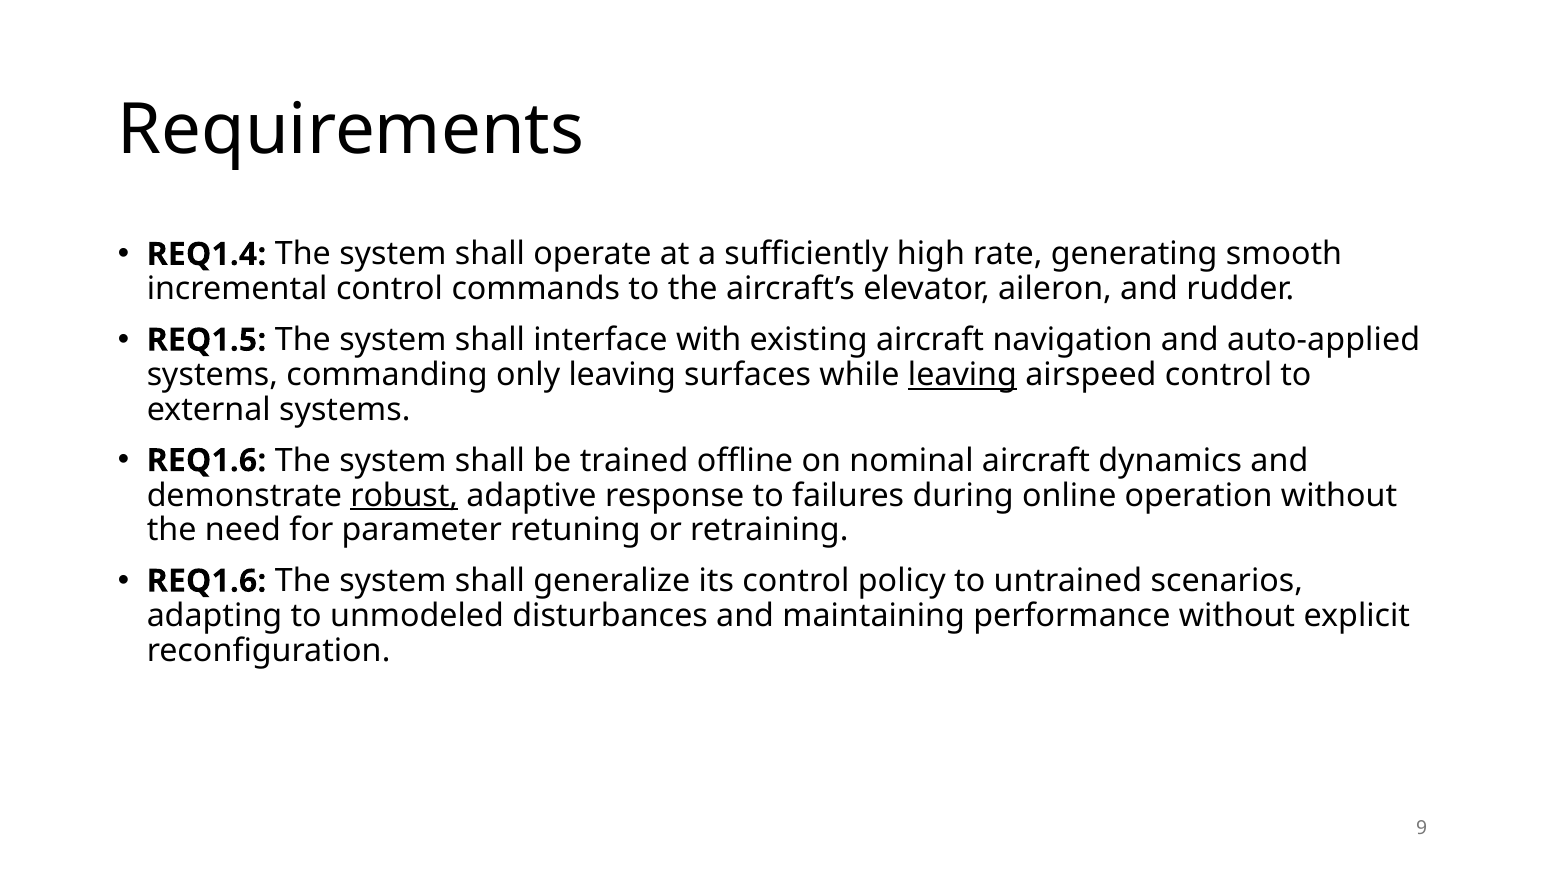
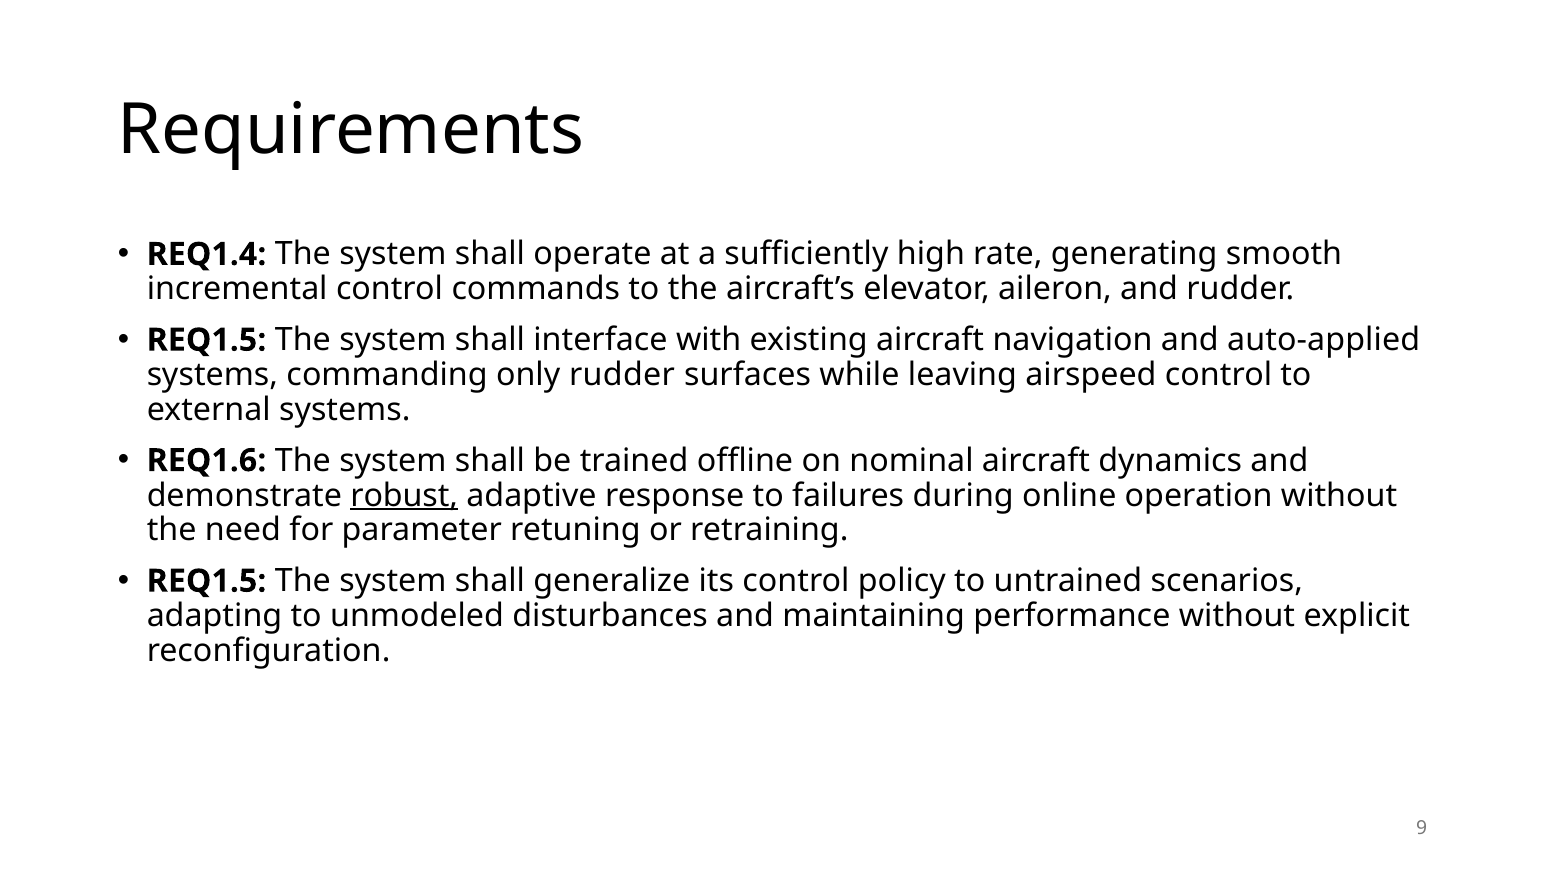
only leaving: leaving -> rudder (622, 375)
leaving underline: present -> none (962, 375)
REQ1.6: REQ1.6 -> REQ1.5 (207, 581)
